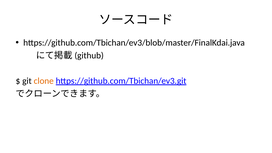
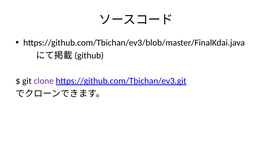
clone colour: orange -> purple (44, 81)
